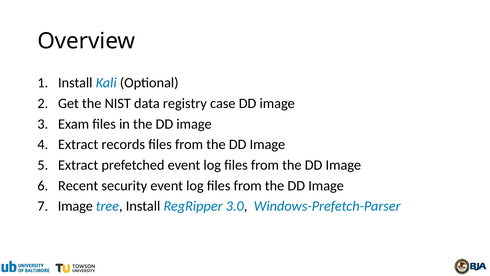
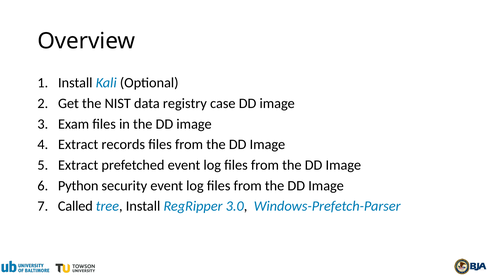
Recent: Recent -> Python (78, 185)
Image: Image -> Called (75, 206)
